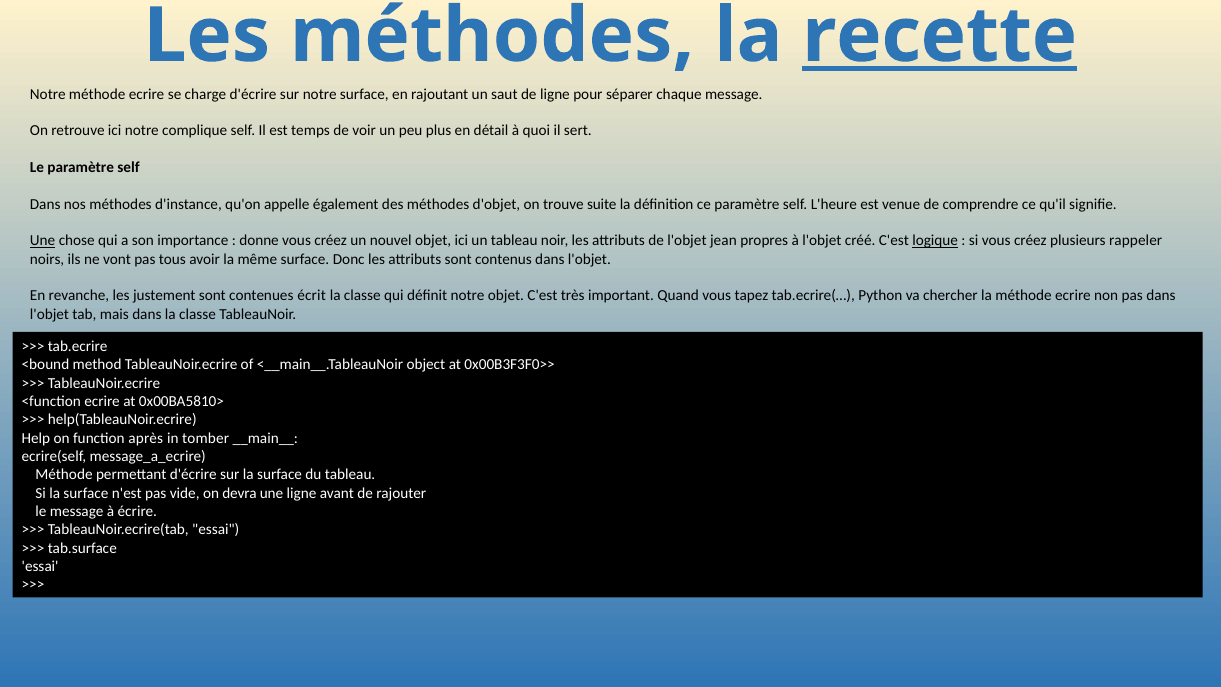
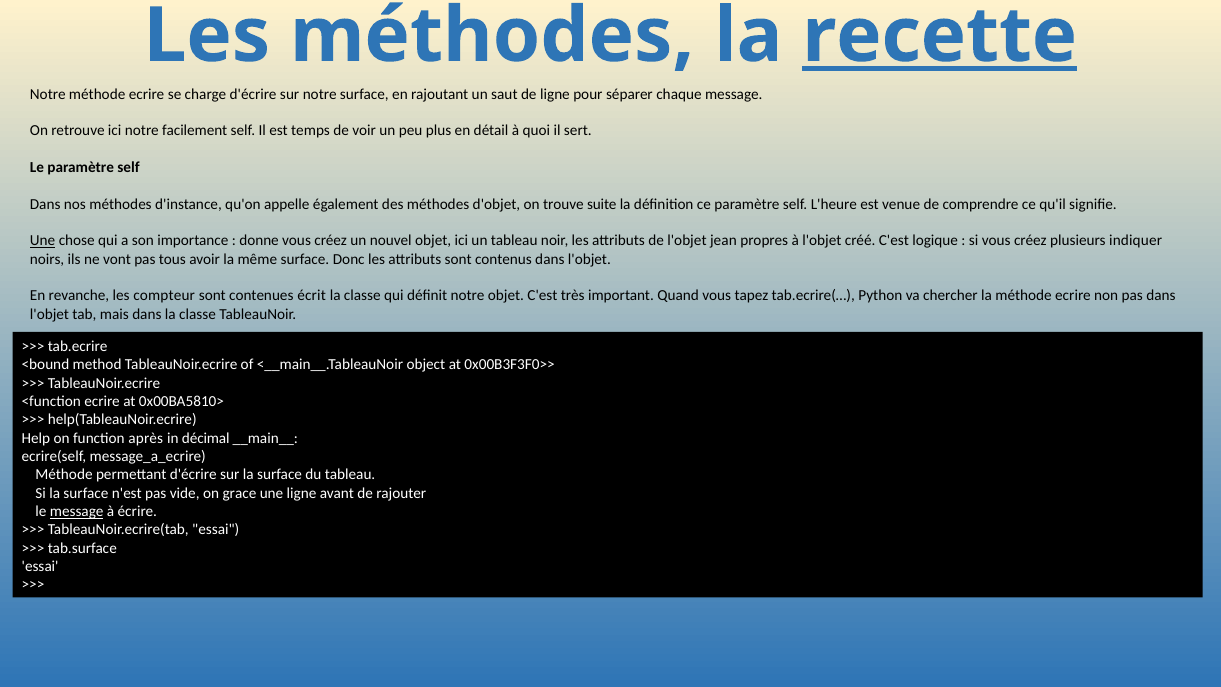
complique: complique -> facilement (195, 131)
logique underline: present -> none (935, 241)
rappeler: rappeler -> indiquer (1136, 241)
justement: justement -> compteur (164, 296)
tomber: tomber -> décimal (206, 438)
devra: devra -> grace (239, 493)
message underline: none -> present (77, 511)
